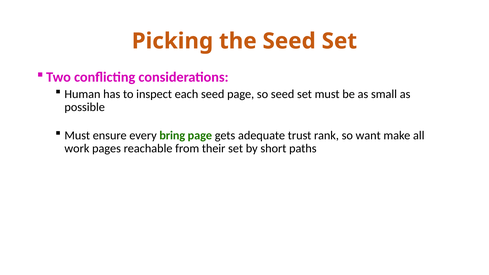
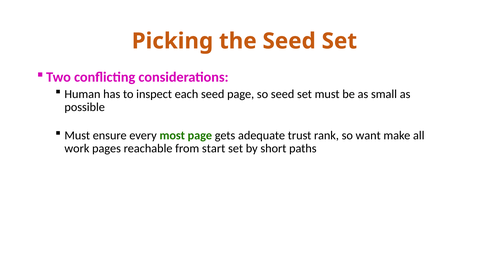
bring: bring -> most (172, 135)
their: their -> start (214, 149)
